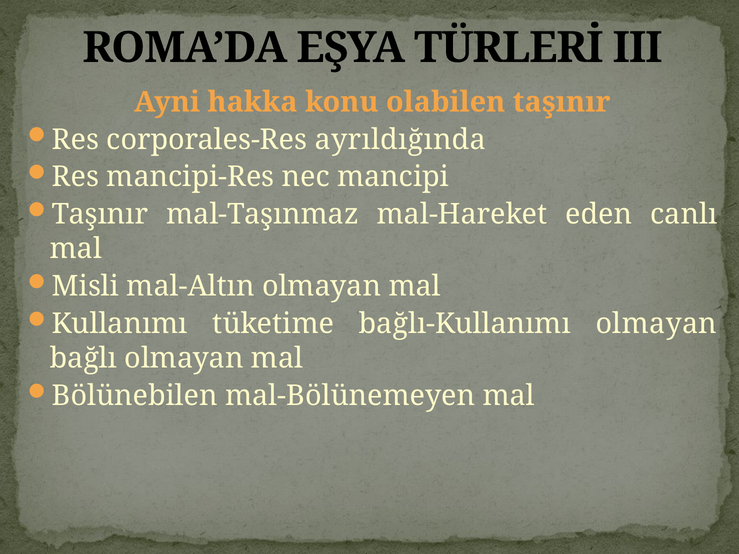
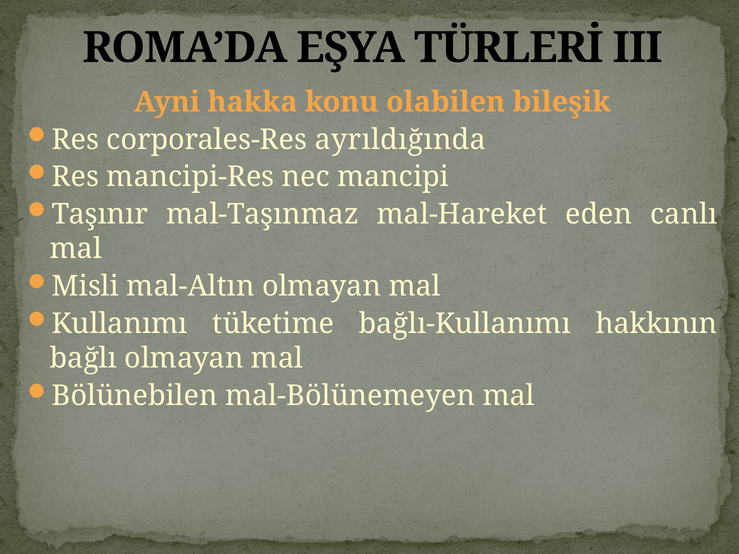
olabilen taşınır: taşınır -> bileşik (562, 102)
bağlı-Kullanımı olmayan: olmayan -> hakkının (657, 324)
